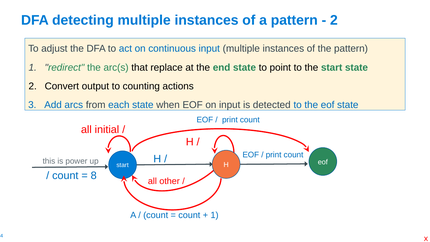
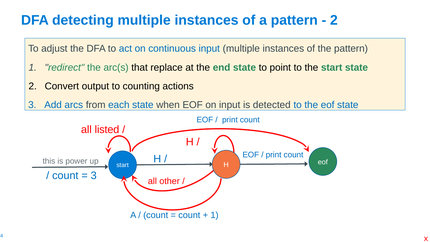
initial: initial -> listed (107, 130)
8: 8 -> 3 (94, 175)
